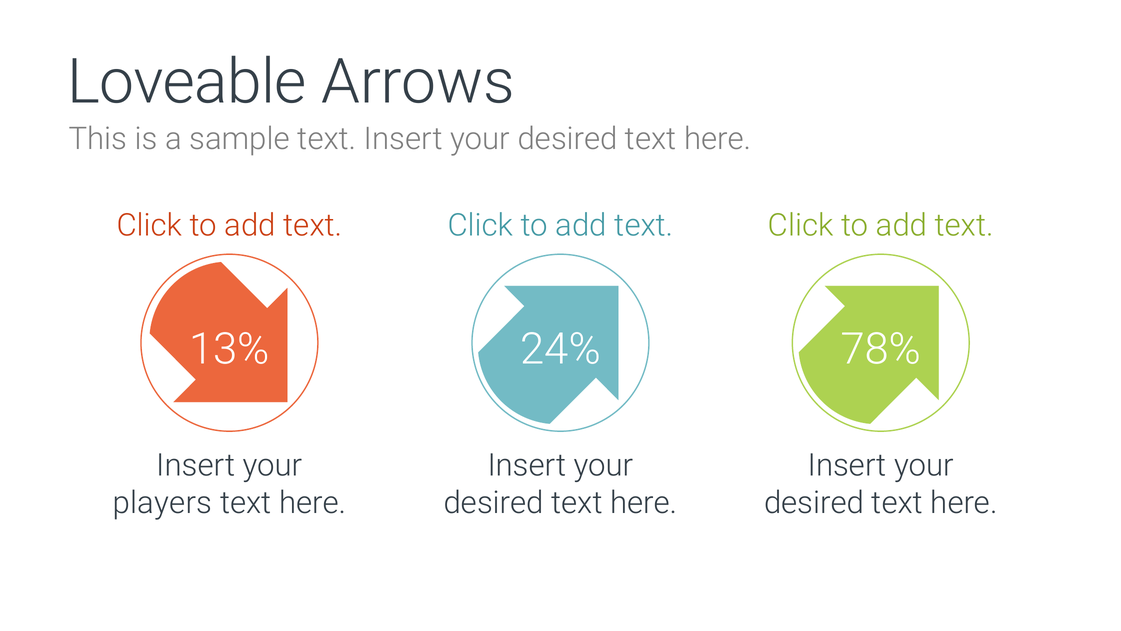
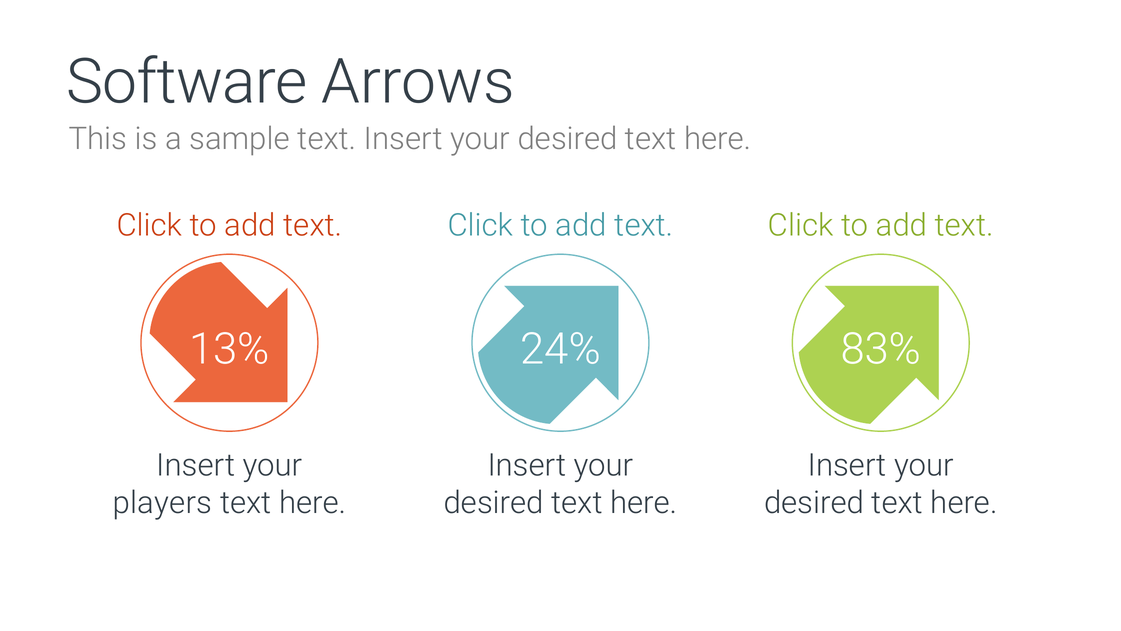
Loveable: Loveable -> Software (187, 82)
78%: 78% -> 83% (881, 349)
